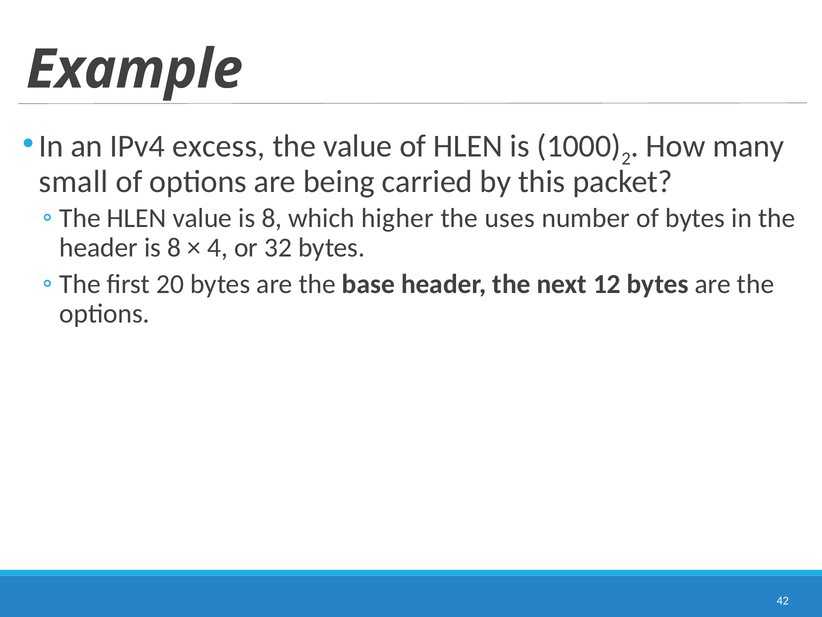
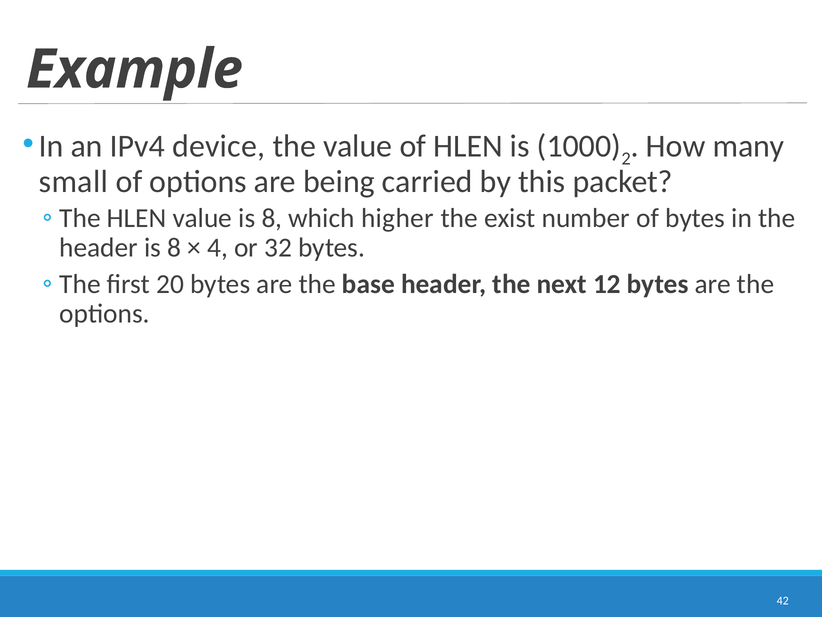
excess: excess -> device (219, 146)
uses: uses -> exist (510, 218)
